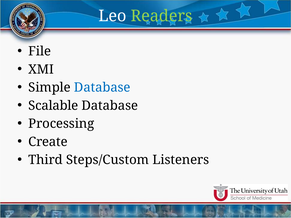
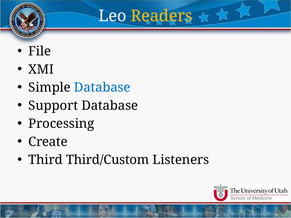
Readers colour: light green -> yellow (162, 16)
Scalable: Scalable -> Support (53, 106)
Steps/Custom: Steps/Custom -> Third/Custom (108, 160)
